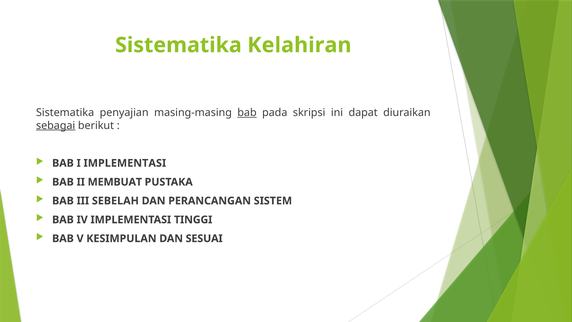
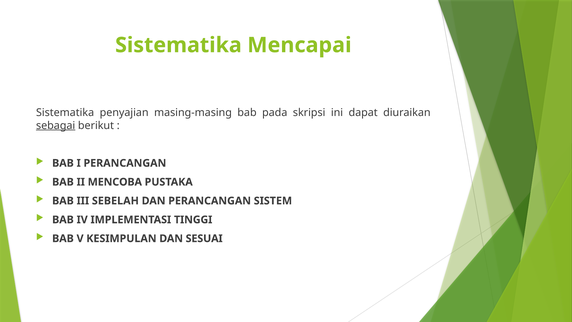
Kelahiran: Kelahiran -> Mencapai (299, 45)
bab underline: present -> none (247, 113)
I IMPLEMENTASI: IMPLEMENTASI -> PERANCANGAN (125, 163)
MEMBUAT: MEMBUAT -> MENCOBA (115, 182)
